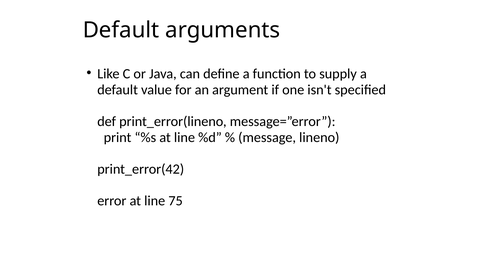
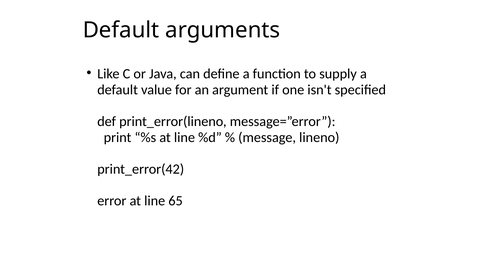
75: 75 -> 65 (176, 201)
